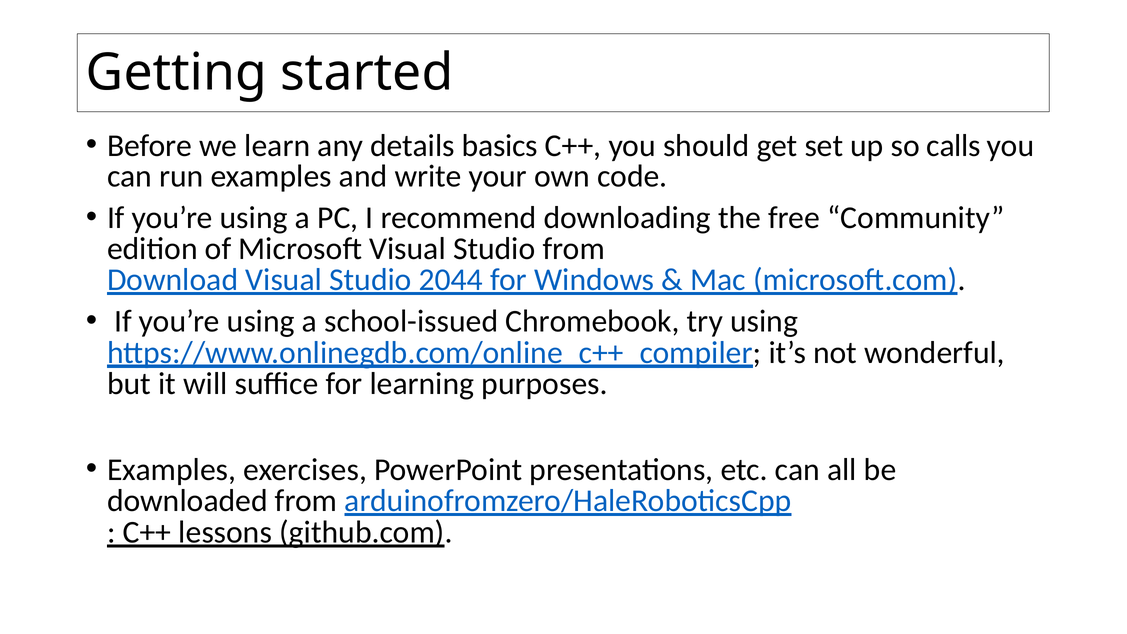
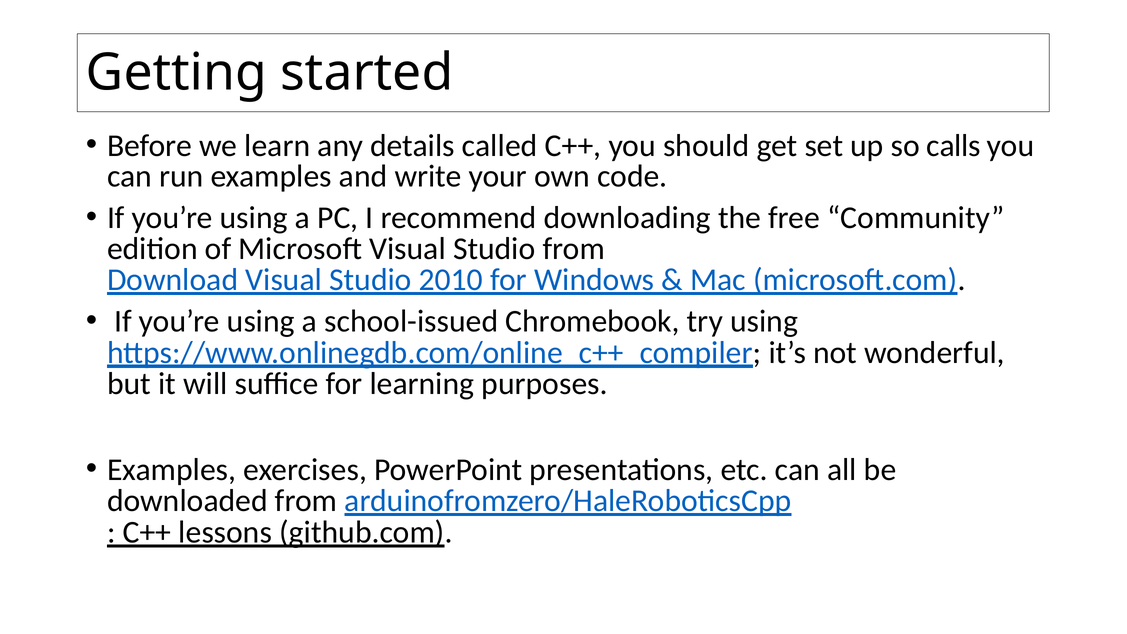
basics: basics -> called (500, 146)
2044: 2044 -> 2010 (451, 280)
